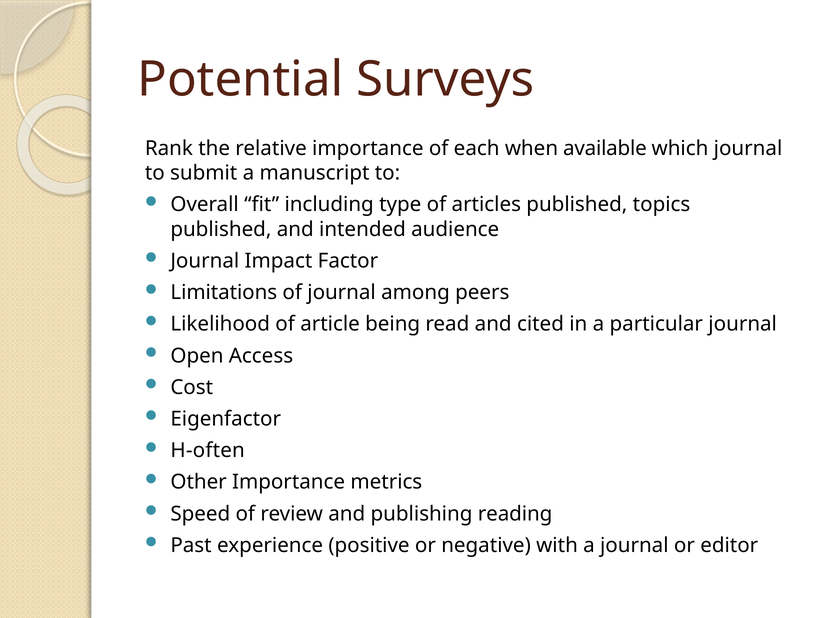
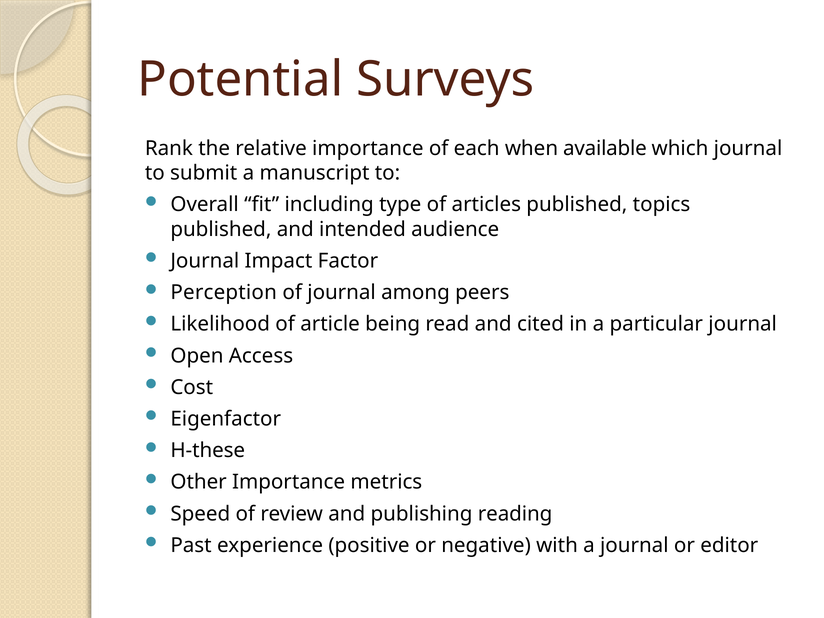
Limitations: Limitations -> Perception (224, 293)
H-often: H-often -> H-these (208, 451)
